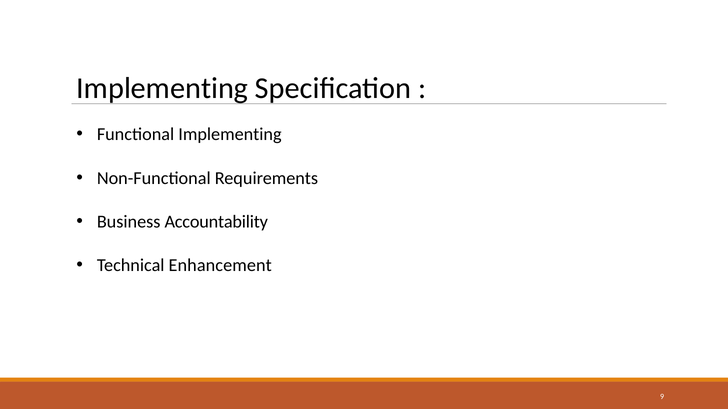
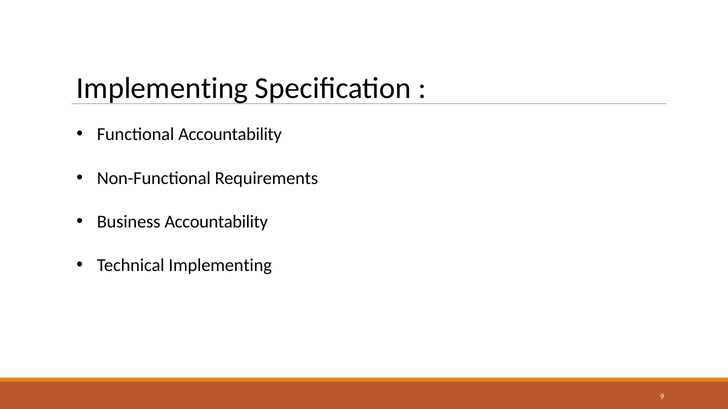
Functional Implementing: Implementing -> Accountability (230, 135)
Technical Enhancement: Enhancement -> Implementing (220, 266)
